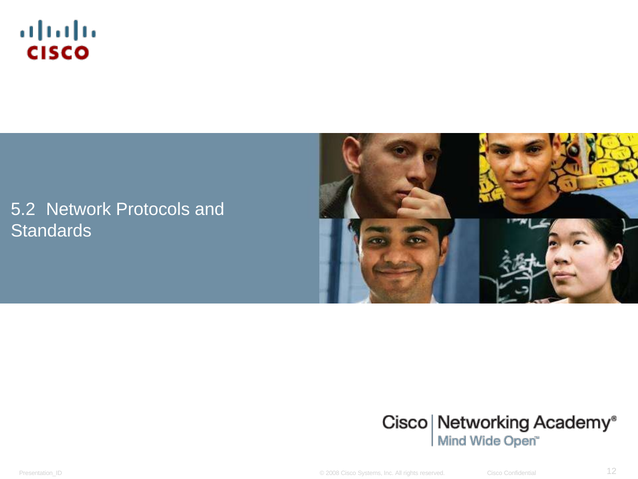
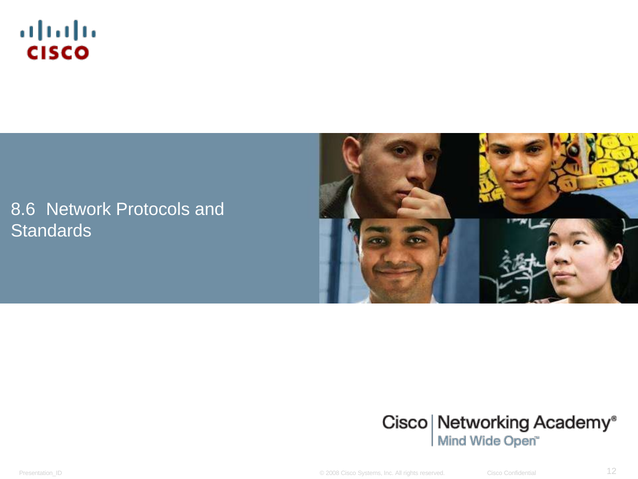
5.2: 5.2 -> 8.6 (23, 209)
